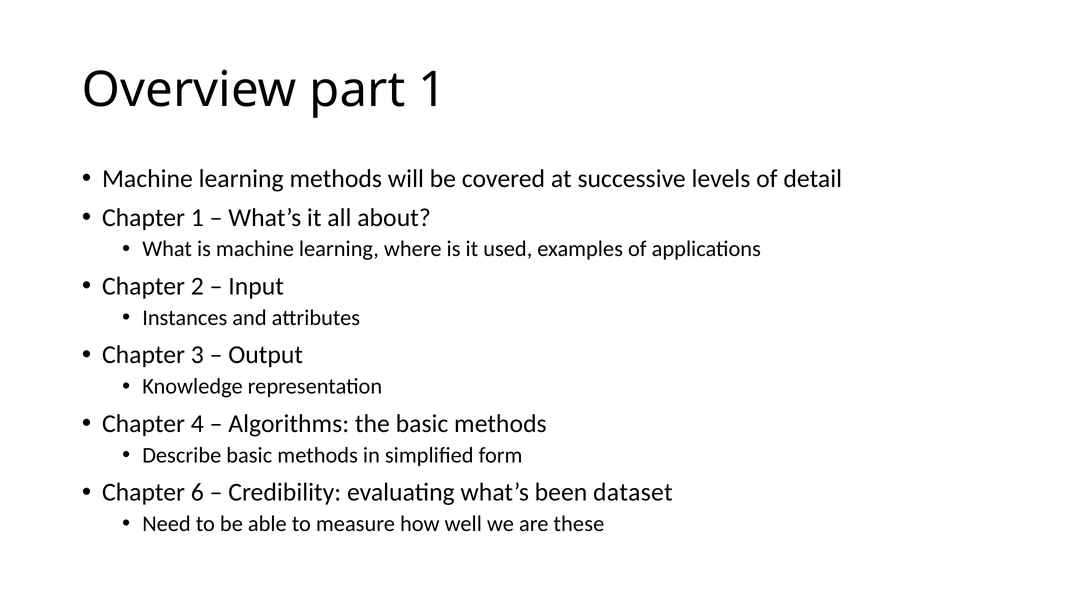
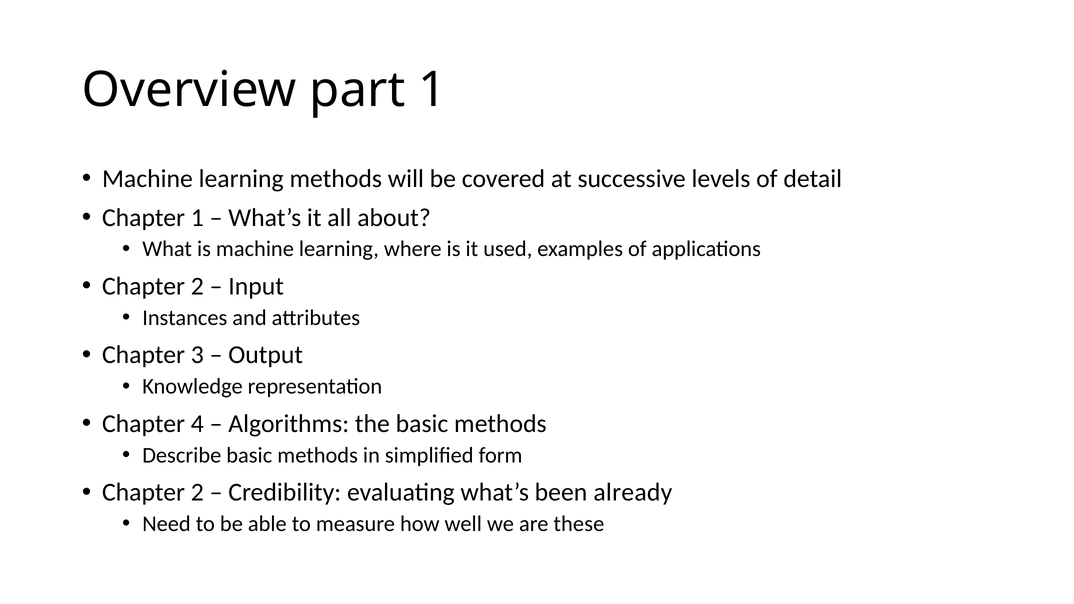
6: 6 -> 2 (197, 492)
dataset: dataset -> already (633, 492)
